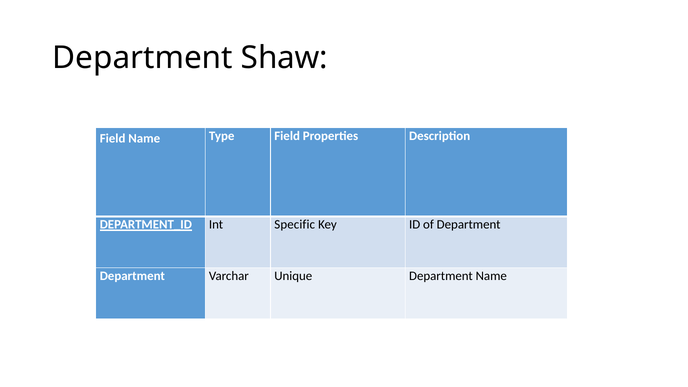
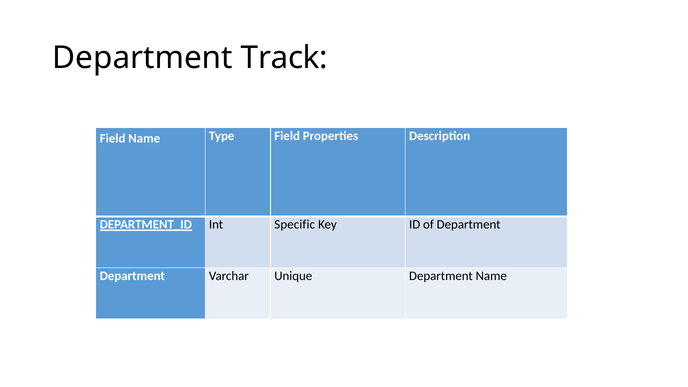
Shaw: Shaw -> Track (284, 58)
